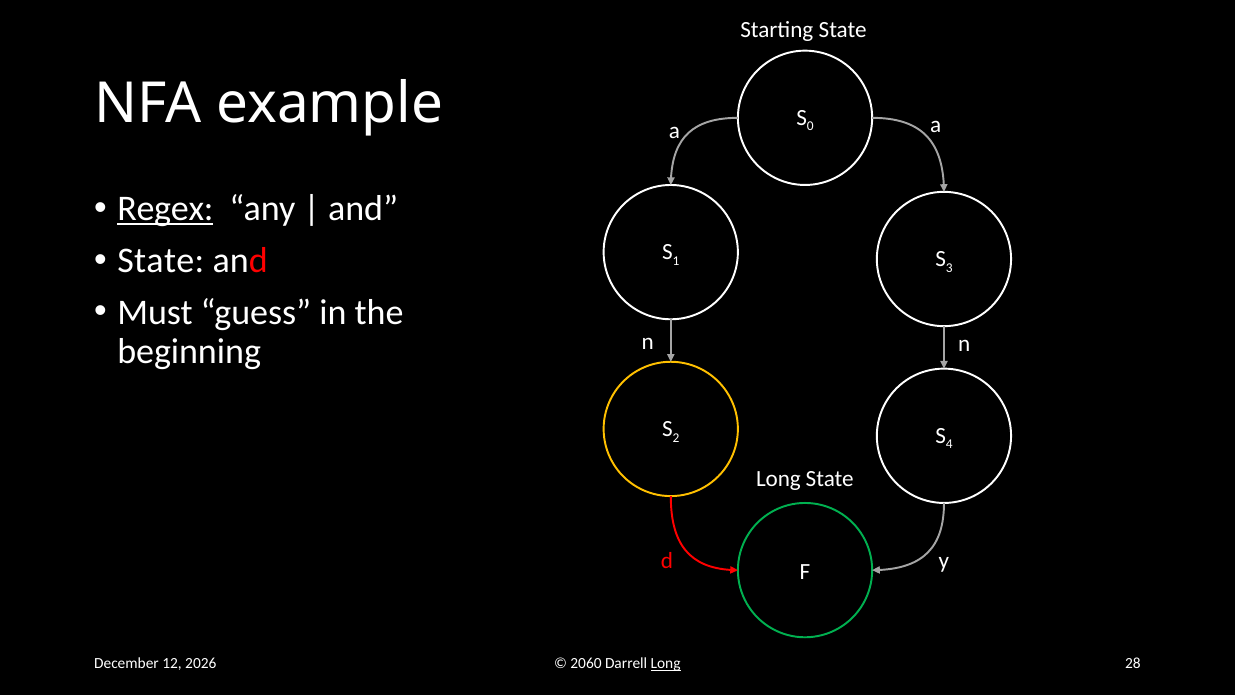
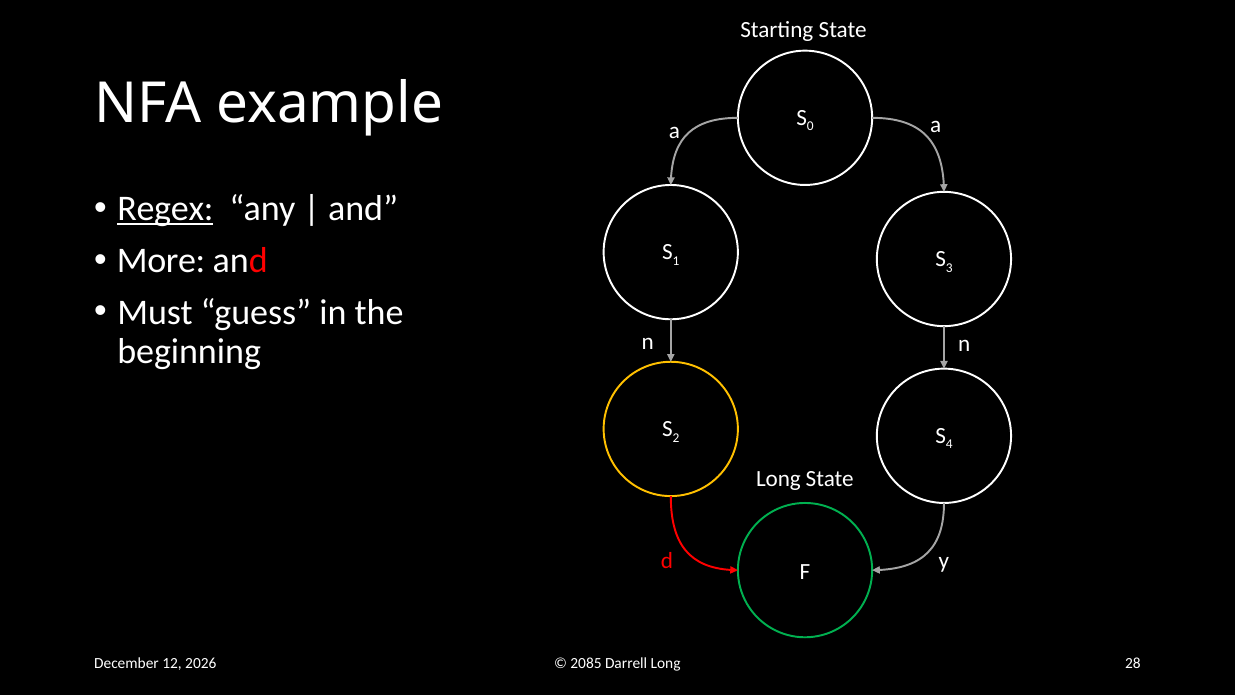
State: State -> More (161, 260)
2060: 2060 -> 2085 (586, 663)
Long underline: present -> none (666, 663)
